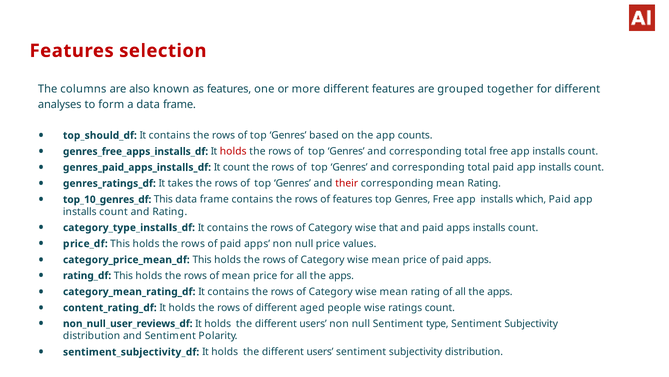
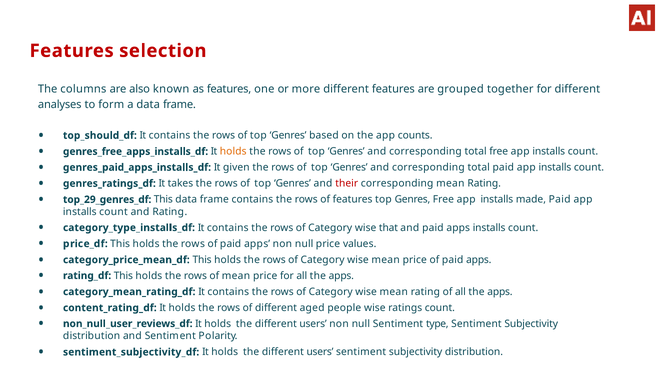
holds colour: red -> orange (233, 151)
It count: count -> given (236, 167)
top_10_genres_df: top_10_genres_df -> top_29_genres_df (107, 199)
which: which -> made (531, 199)
